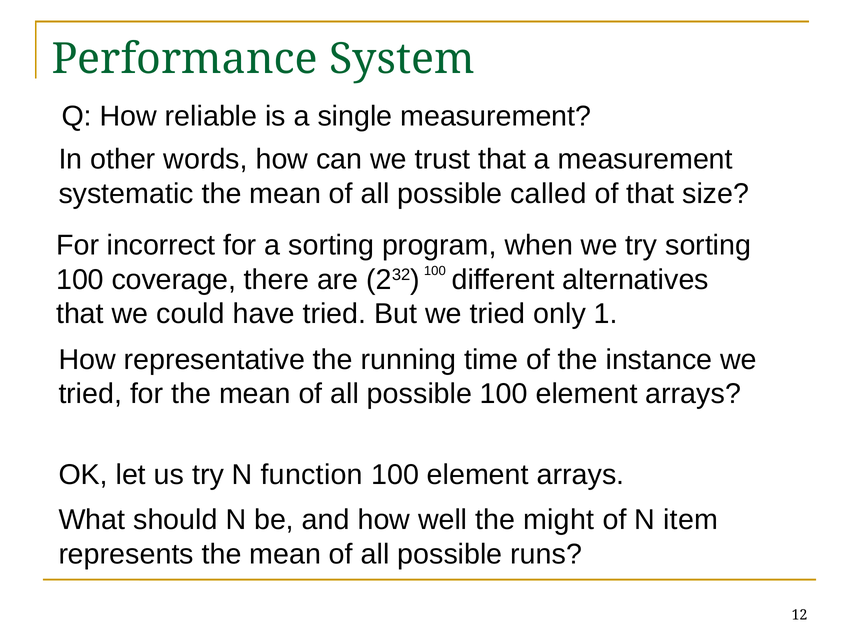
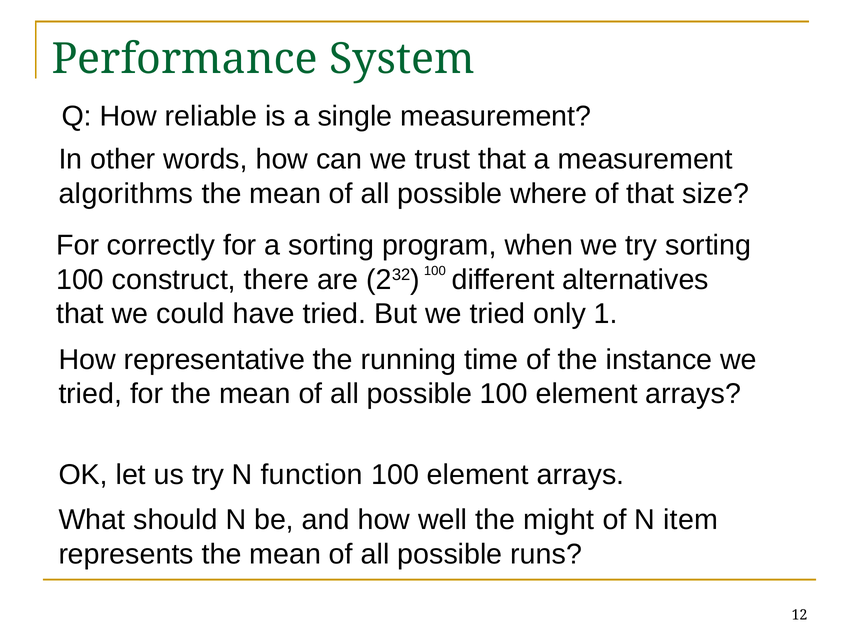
systematic: systematic -> algorithms (126, 194)
called: called -> where (549, 194)
incorrect: incorrect -> correctly (161, 245)
coverage: coverage -> construct (174, 280)
